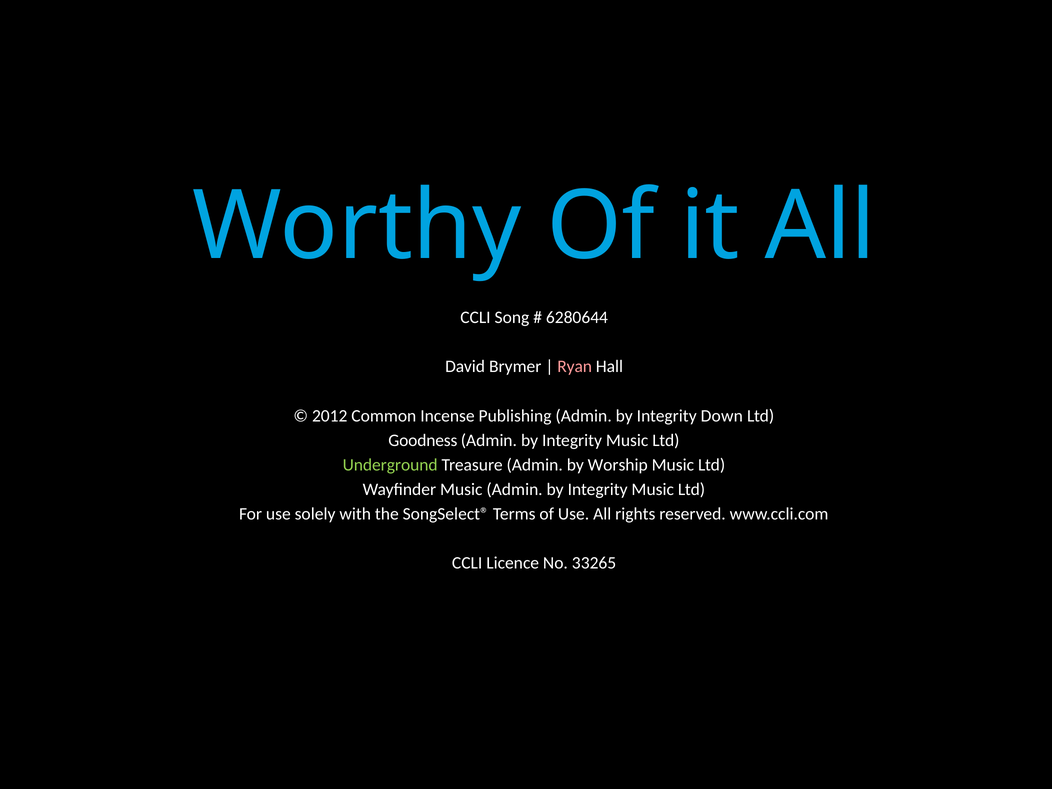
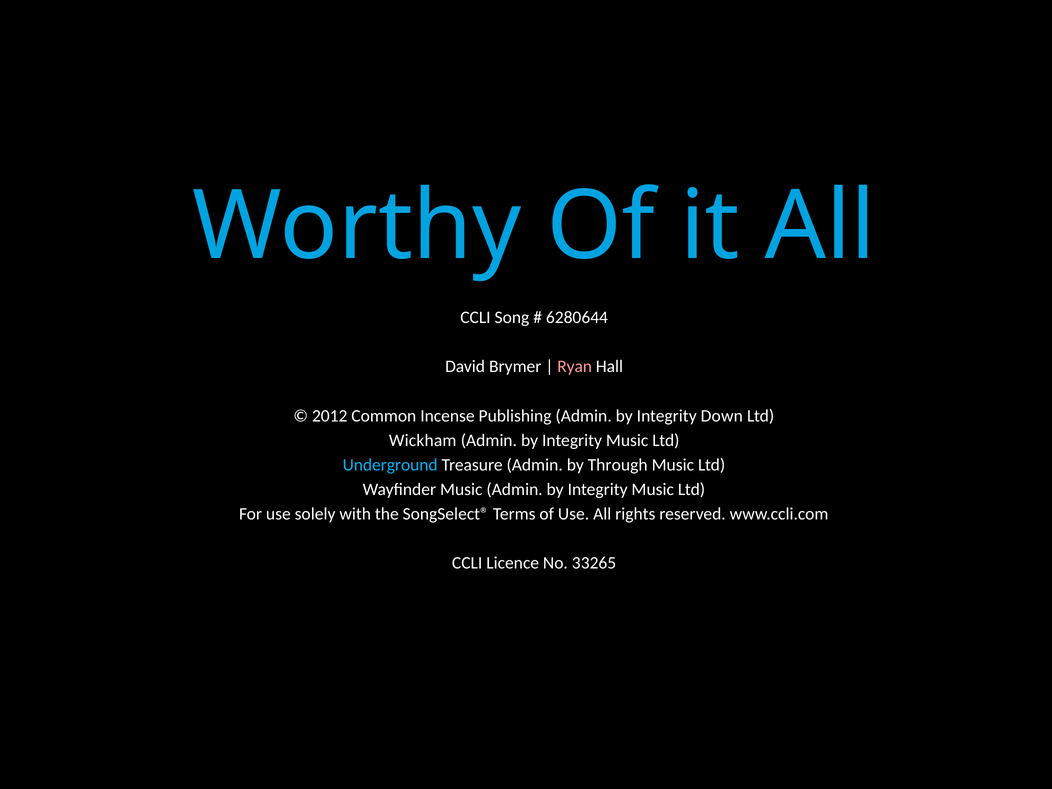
Goodness: Goodness -> Wickham (423, 440)
Underground colour: light green -> light blue (390, 465)
Worship: Worship -> Through (618, 465)
